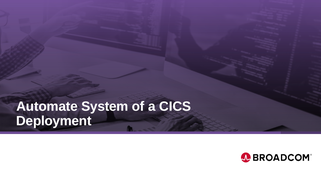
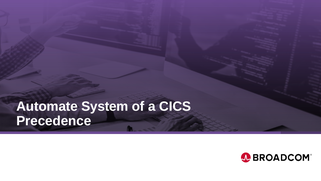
Deployment: Deployment -> Precedence (54, 121)
